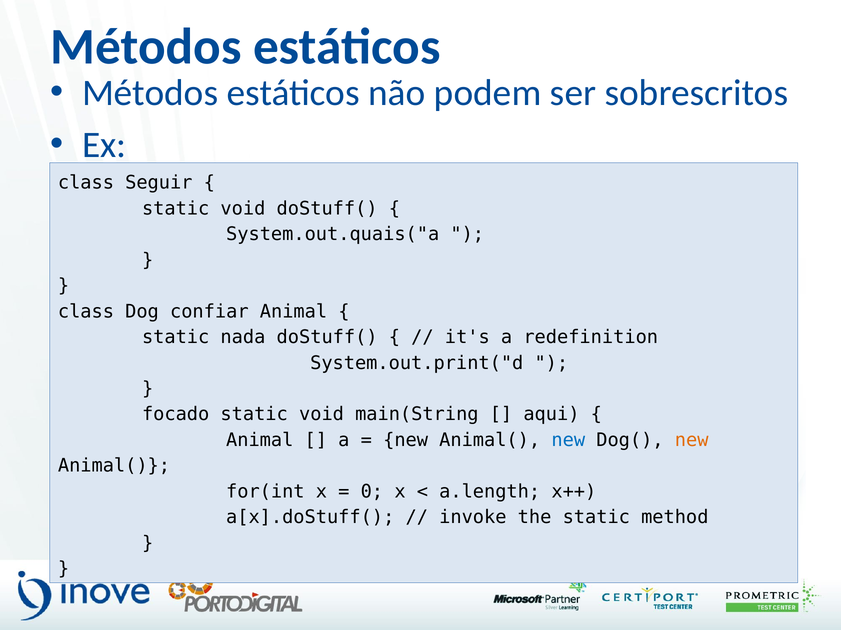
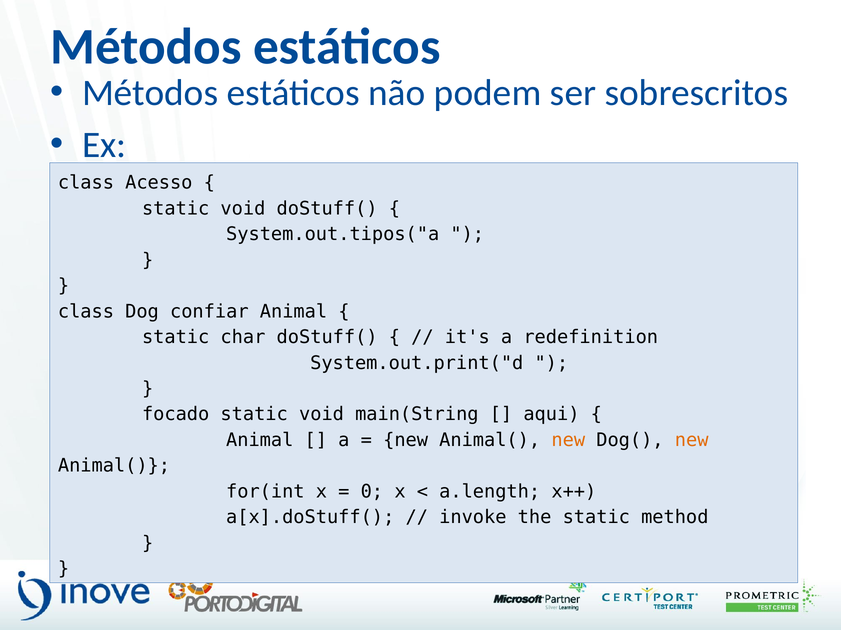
Seguir: Seguir -> Acesso (159, 183)
System.out.quais("a: System.out.quais("a -> System.out.tipos("a (333, 235)
nada: nada -> char (243, 338)
new colour: blue -> orange (568, 441)
